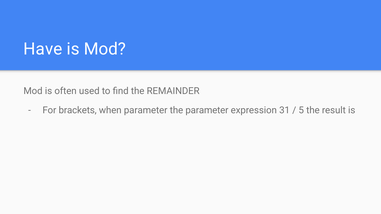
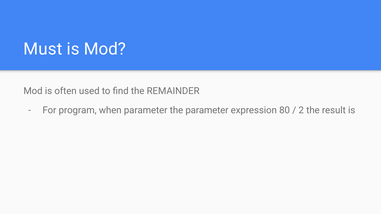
Have: Have -> Must (43, 49)
brackets: brackets -> program (78, 110)
31: 31 -> 80 (285, 110)
5: 5 -> 2 (301, 110)
